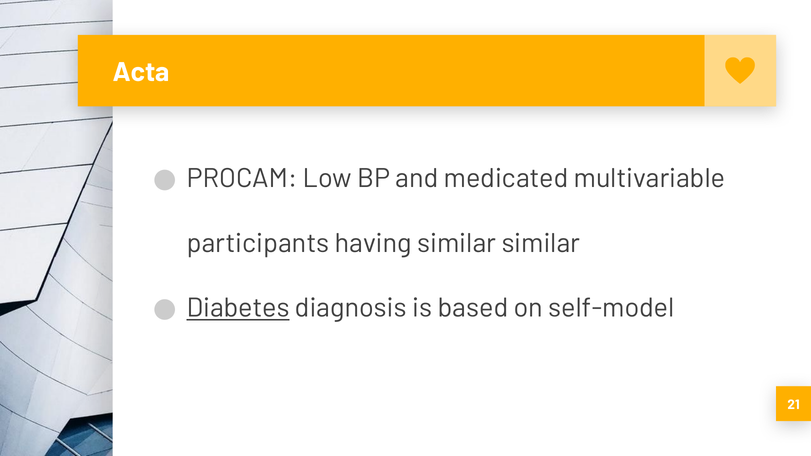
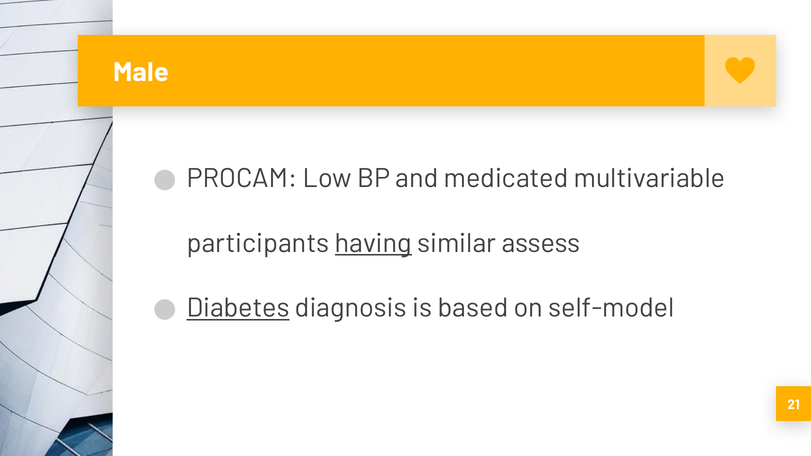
Acta: Acta -> Male (141, 73)
having underline: none -> present (373, 243)
similar similar: similar -> assess (541, 243)
